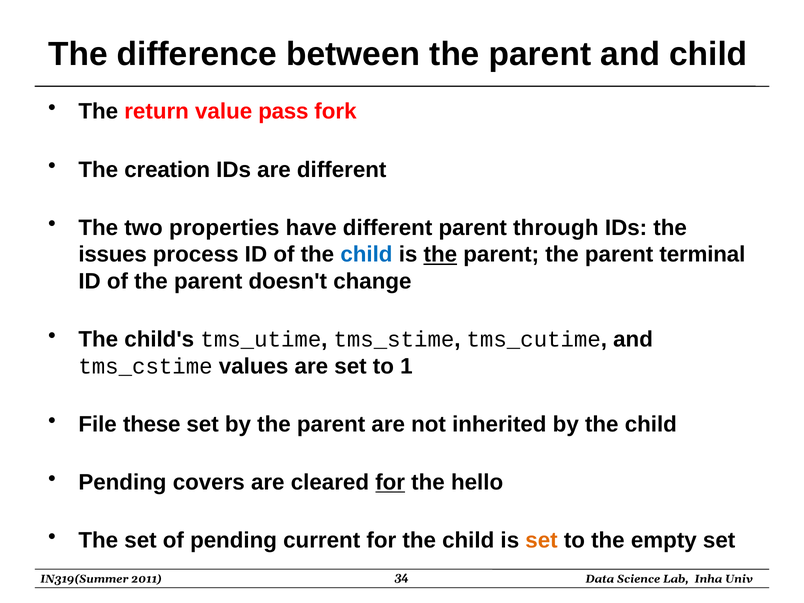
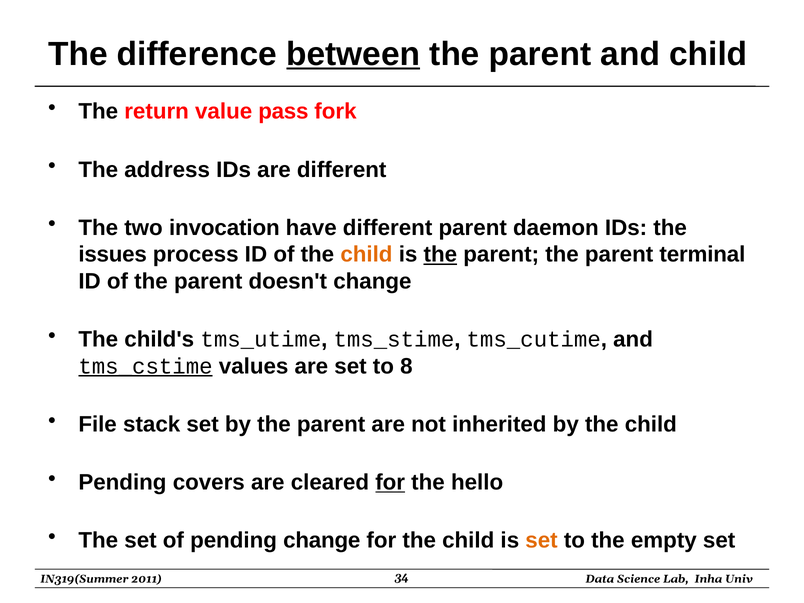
between underline: none -> present (353, 54)
creation: creation -> address (167, 170)
properties: properties -> invocation (224, 228)
through: through -> daemon (556, 228)
child colour: blue -> orange (366, 255)
tms_cstime underline: none -> present (146, 366)
1: 1 -> 8 (406, 366)
these: these -> stack (152, 424)
pending current: current -> change (322, 540)
